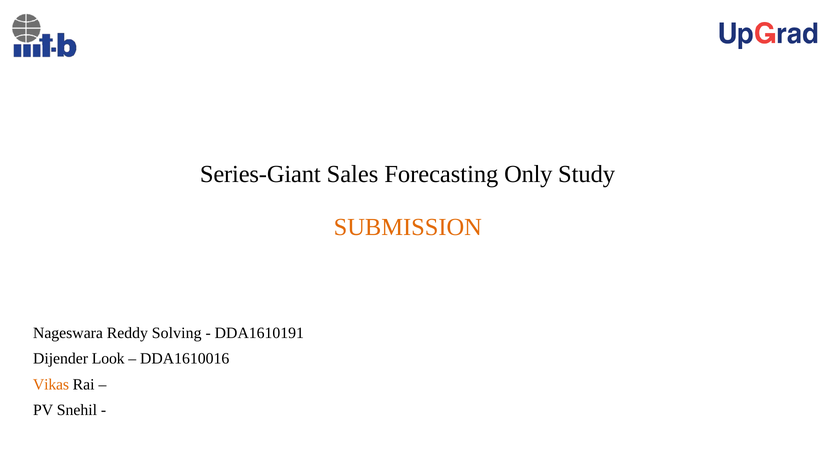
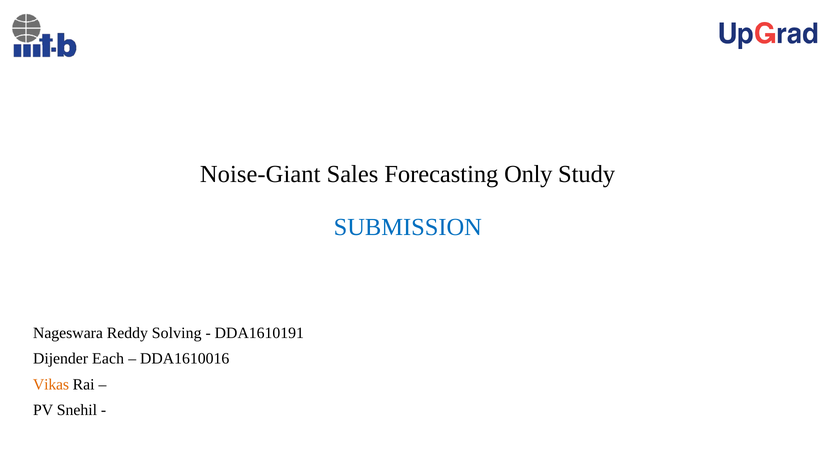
Series-Giant: Series-Giant -> Noise-Giant (260, 174)
SUBMISSION colour: orange -> blue (408, 227)
Look: Look -> Each (108, 359)
